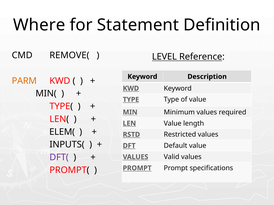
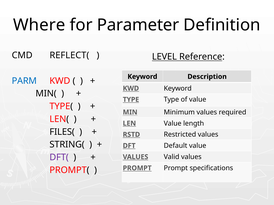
Statement: Statement -> Parameter (138, 25)
REMOVE(: REMOVE( -> REFLECT( (69, 55)
PARM colour: orange -> blue (24, 81)
ELEM(: ELEM( -> FILES( (62, 132)
INPUTS(: INPUTS( -> STRING( (67, 145)
